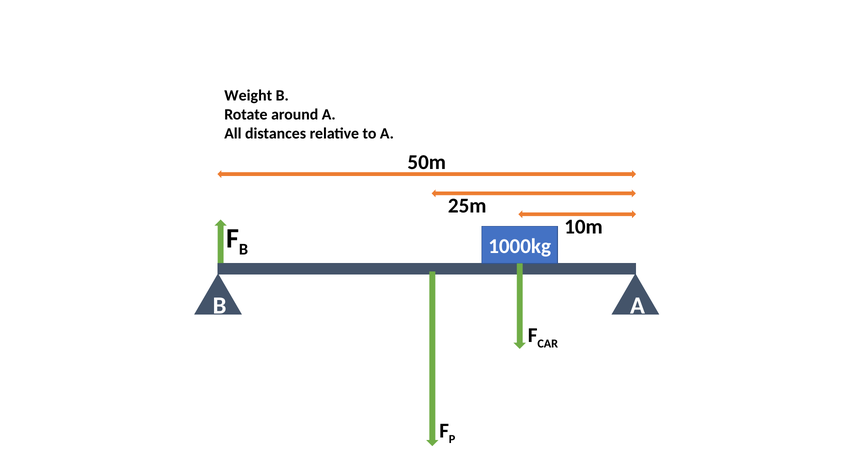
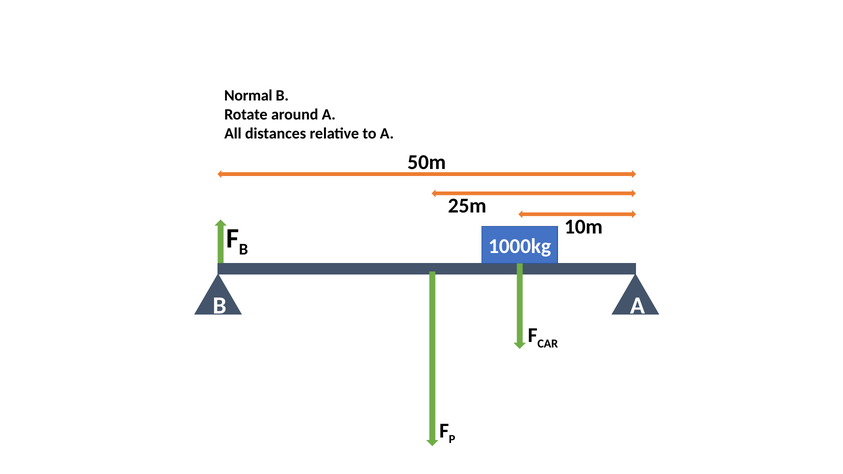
Weight: Weight -> Normal (248, 96)
